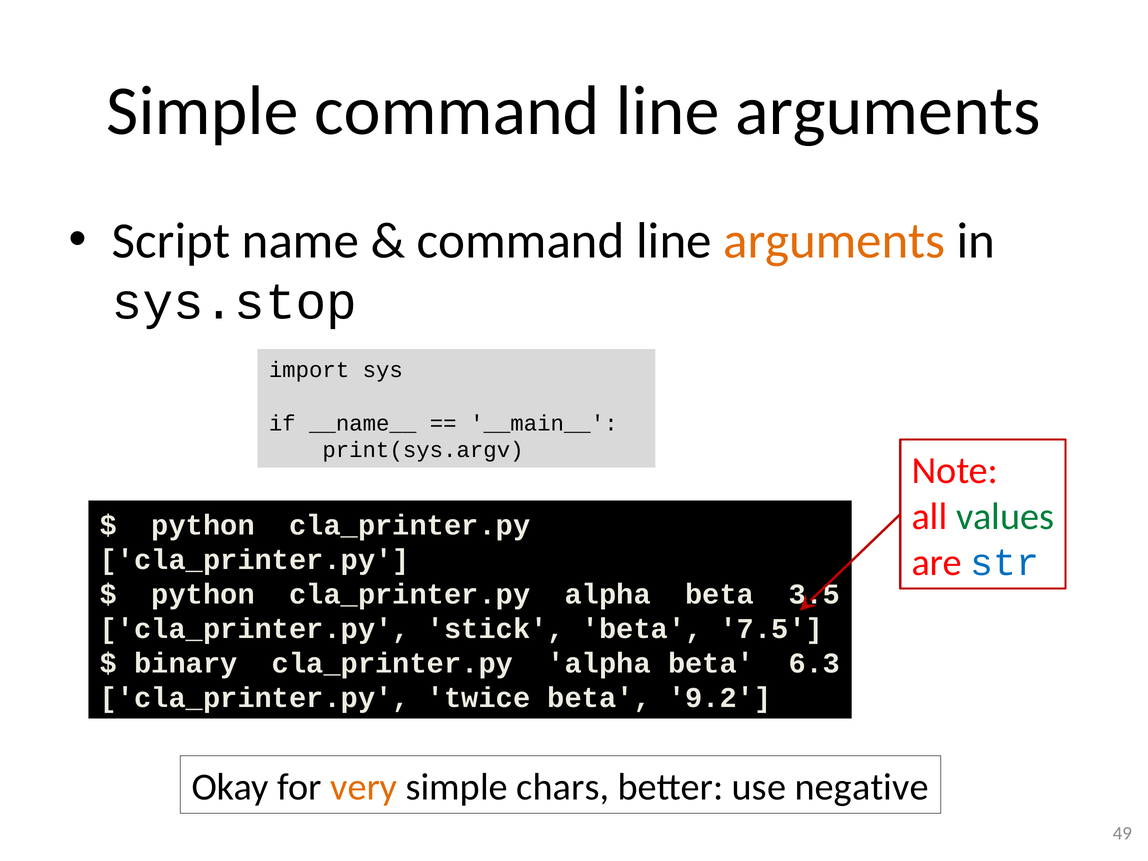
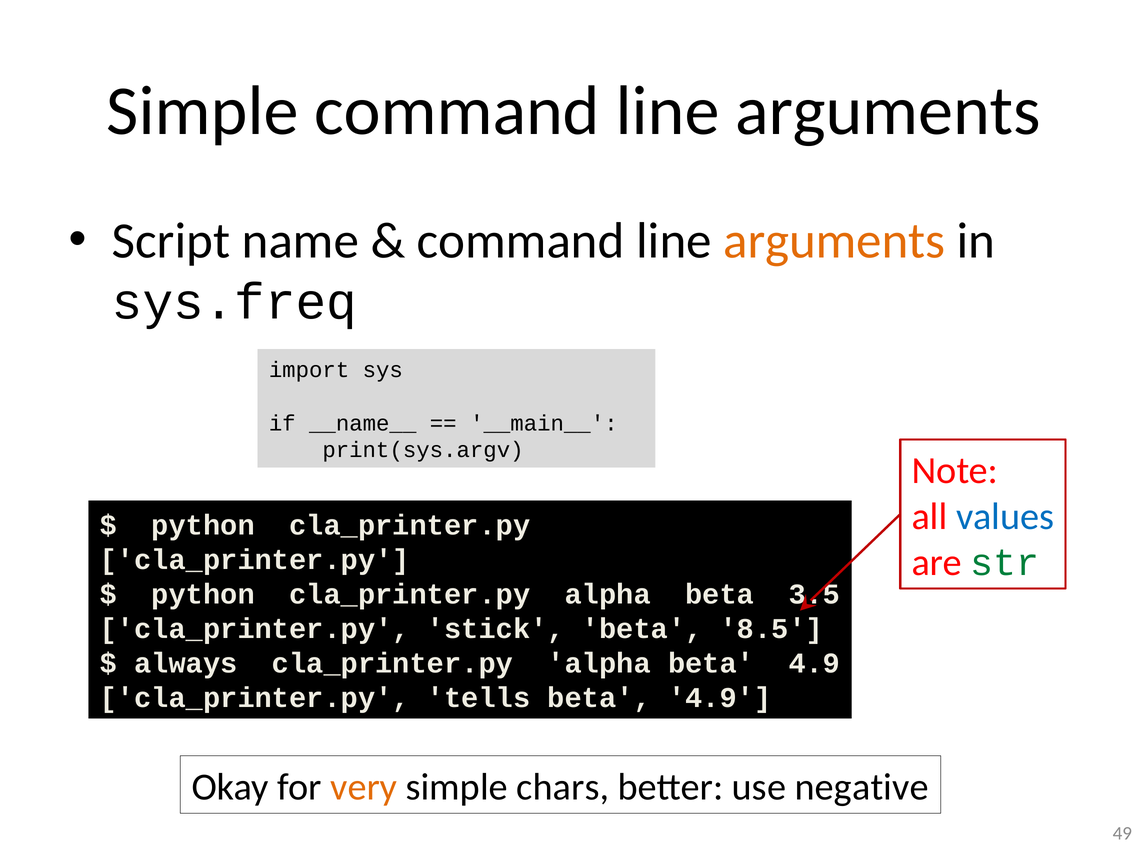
sys.stop: sys.stop -> sys.freq (234, 302)
values colour: green -> blue (1005, 517)
str colour: blue -> green (1005, 563)
7.5: 7.5 -> 8.5 (771, 629)
binary: binary -> always (186, 663)
alpha beta 6.3: 6.3 -> 4.9 (814, 663)
twice: twice -> tells (479, 698)
9.2: 9.2 -> 4.9 (720, 698)
